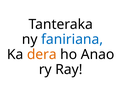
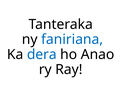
dera colour: orange -> blue (42, 54)
